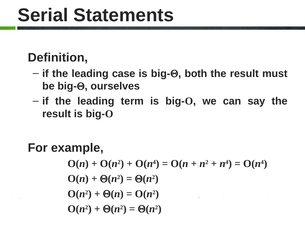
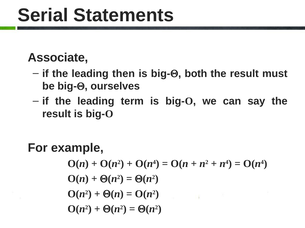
Definition: Definition -> Associate (58, 58)
case: case -> then (124, 74)
